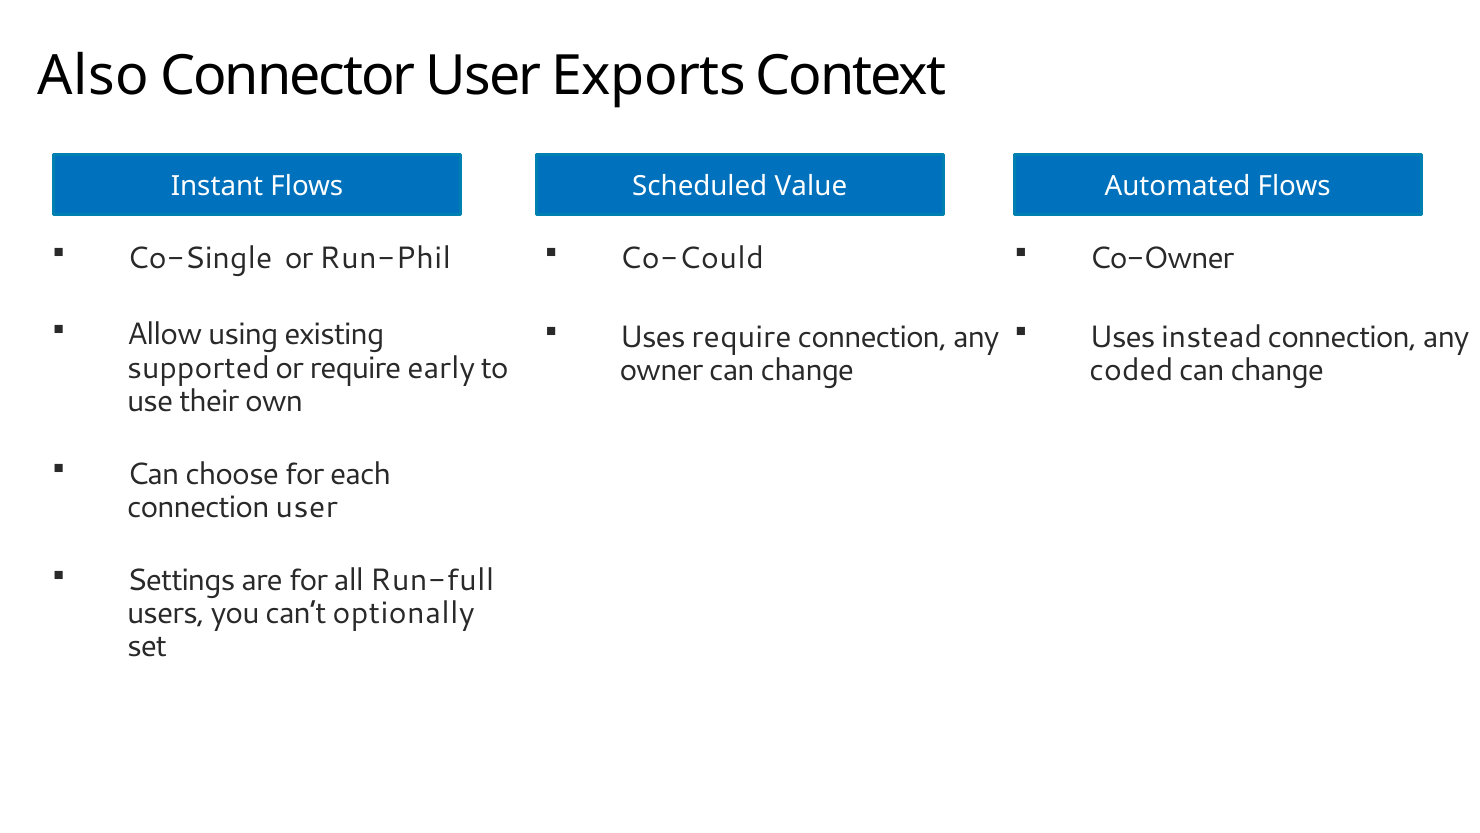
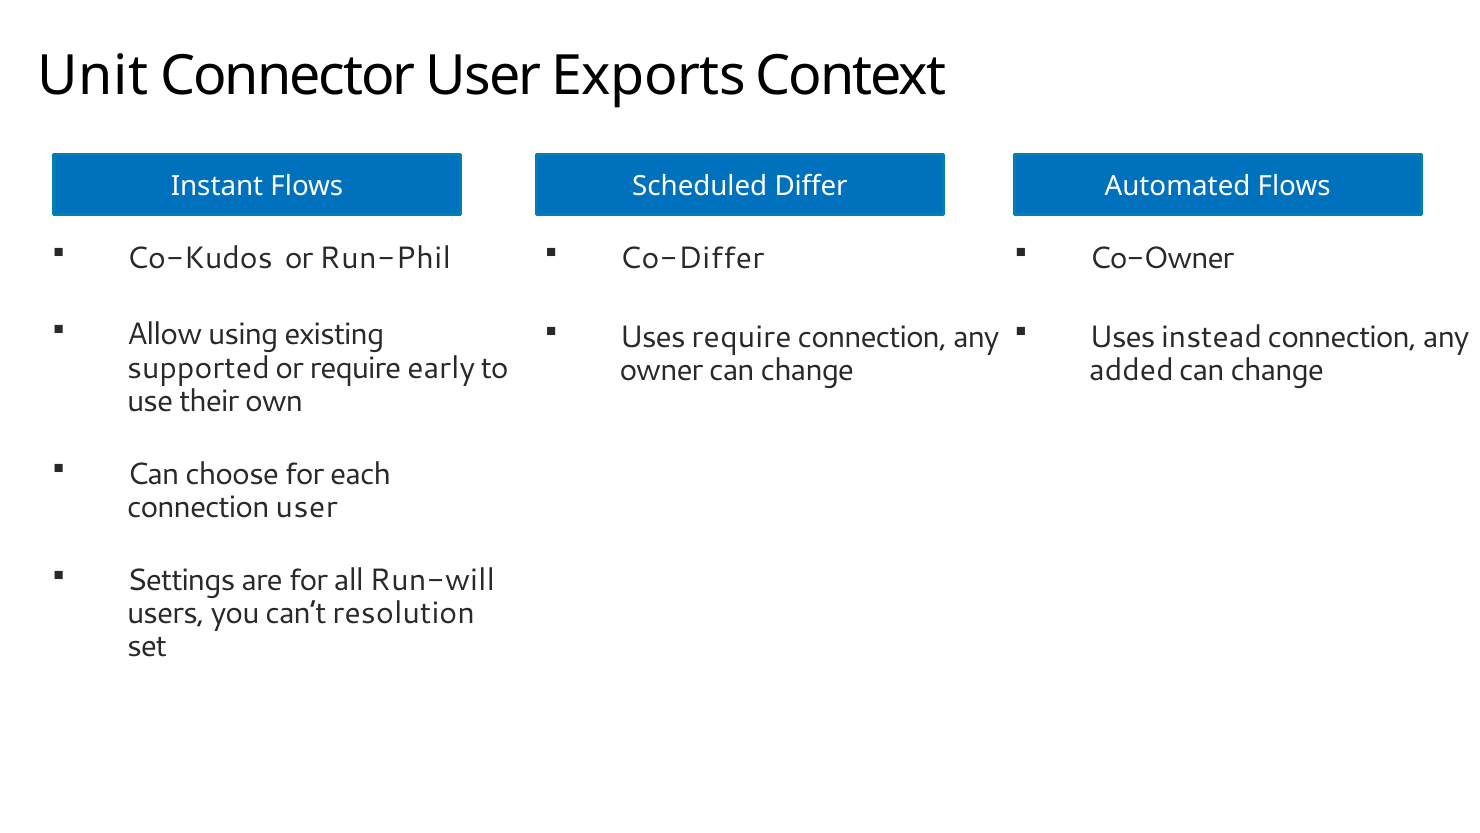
Also: Also -> Unit (93, 76)
Value: Value -> Differ (811, 186)
Co-Could: Co-Could -> Co-Differ (692, 258)
Co-Single: Co-Single -> Co-Kudos (200, 258)
coded: coded -> added (1131, 370)
Run-full: Run-full -> Run-will (432, 580)
optionally: optionally -> resolution (404, 613)
